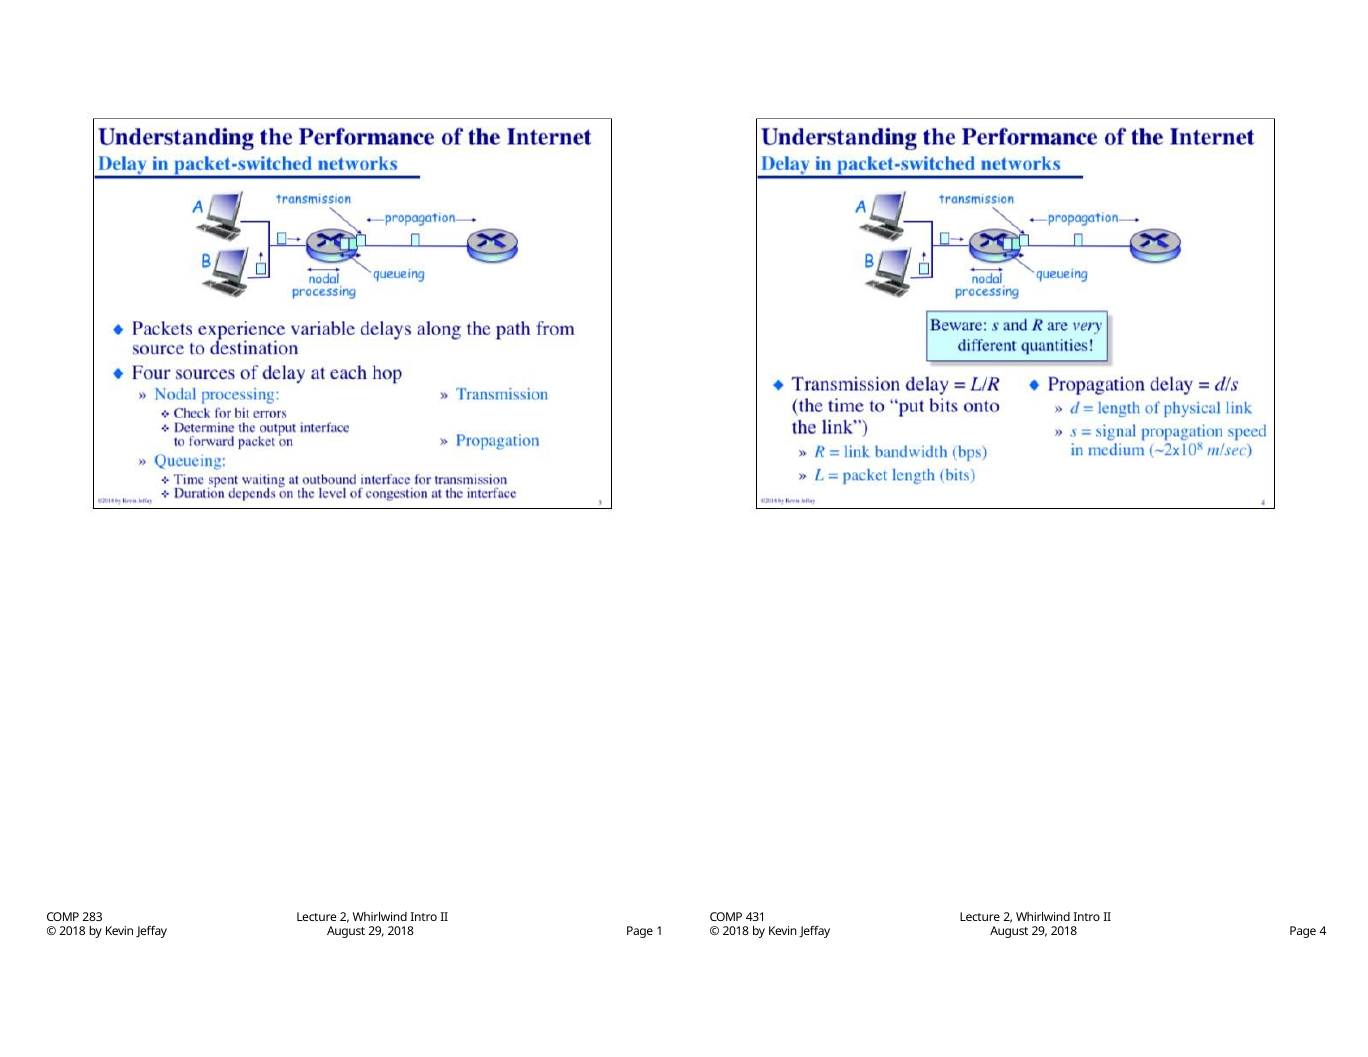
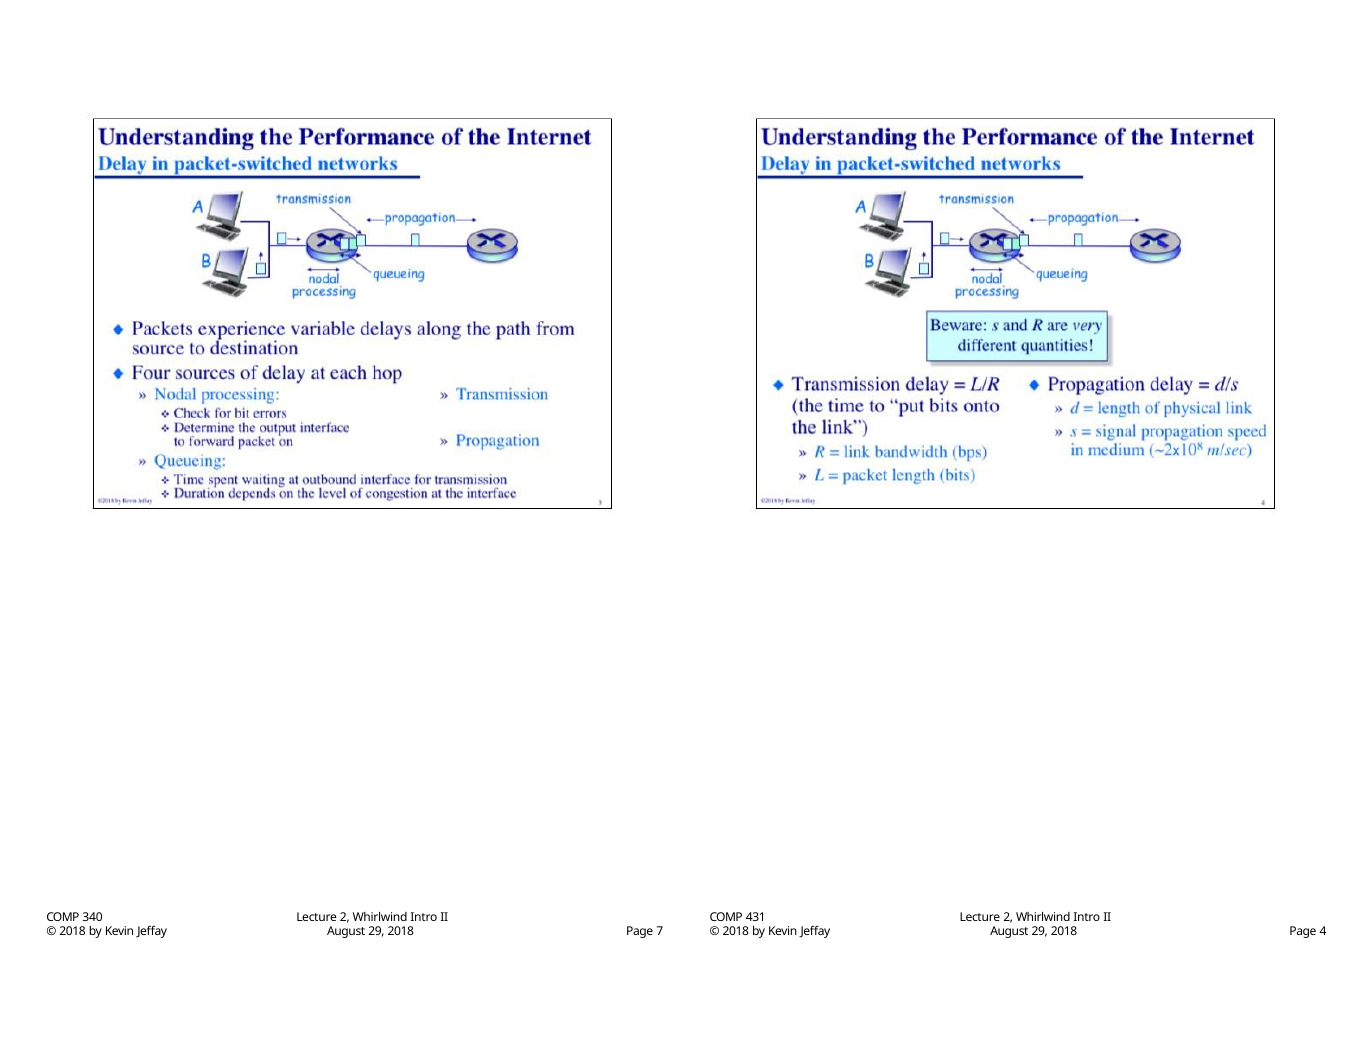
283: 283 -> 340 (93, 918)
1: 1 -> 7 (660, 932)
